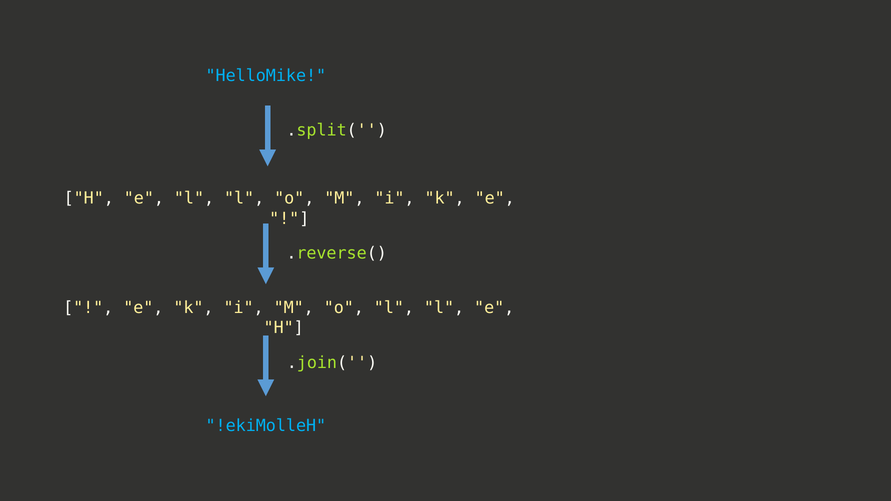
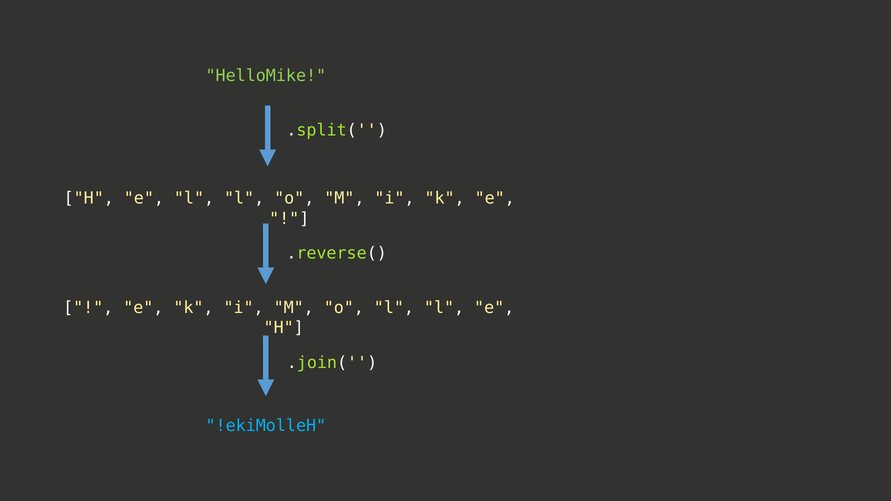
HelloMike colour: light blue -> light green (266, 76)
